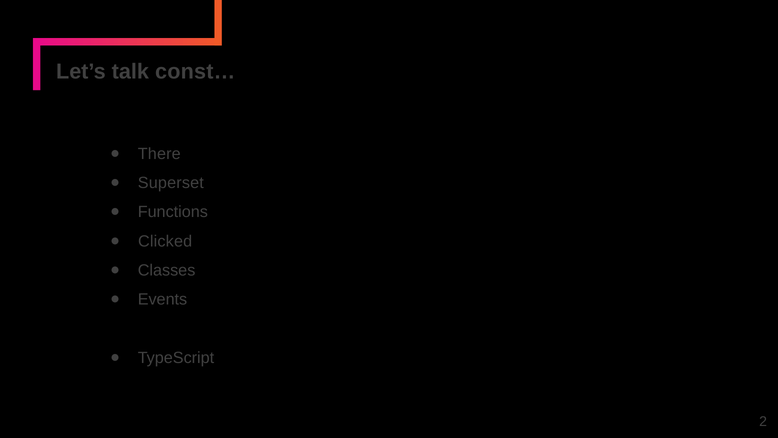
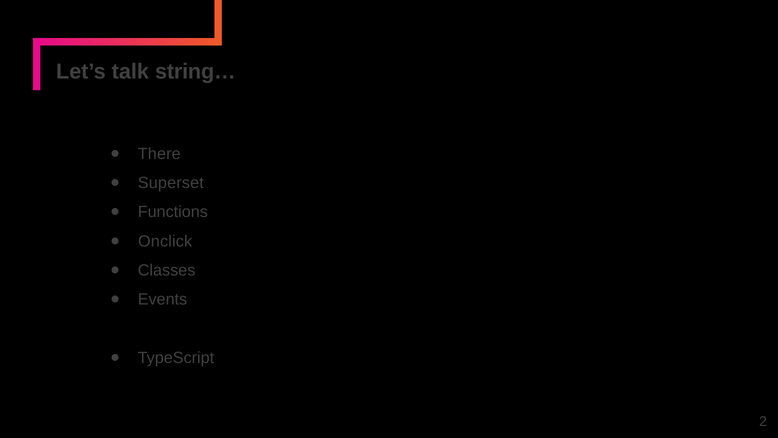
const…: const… -> string… (195, 72)
Clicked: Clicked -> Onclick (165, 241)
